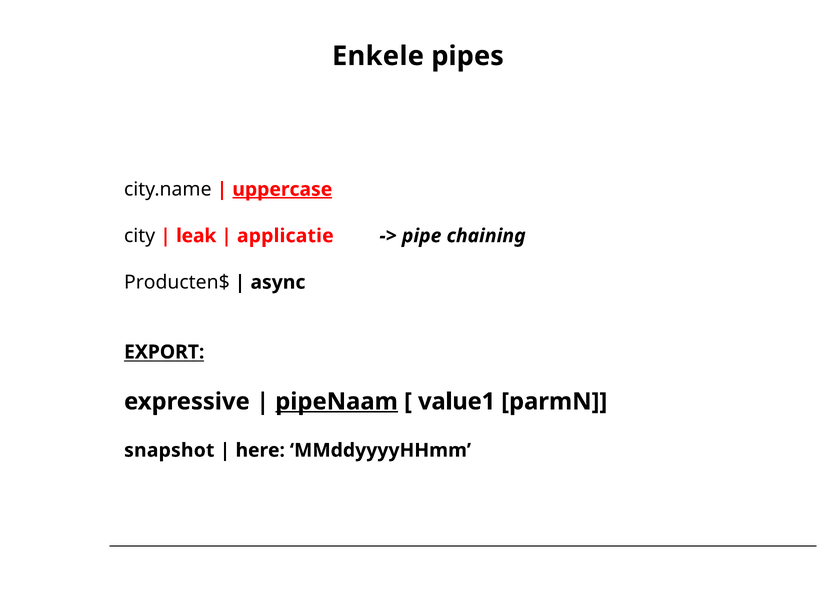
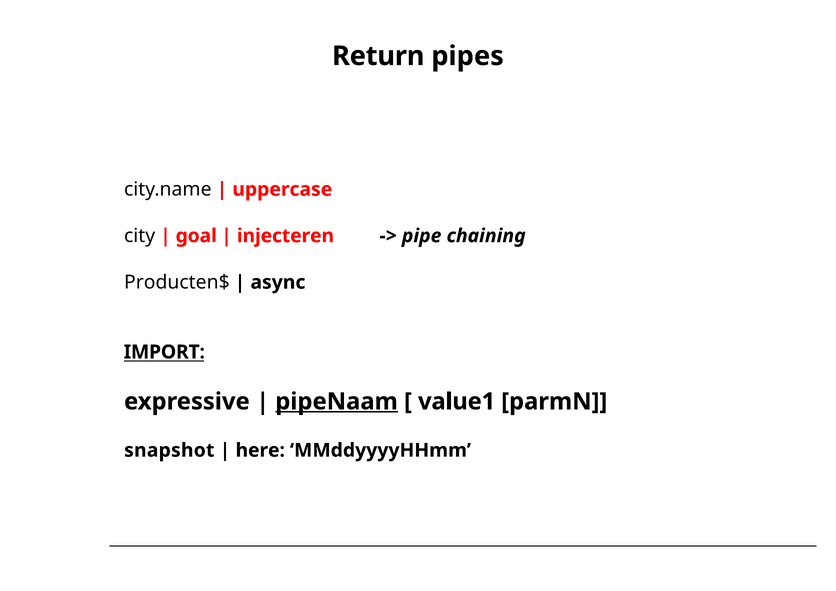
Enkele: Enkele -> Return (378, 56)
uppercase underline: present -> none (282, 189)
leak: leak -> goal (196, 236)
applicatie: applicatie -> injecteren (285, 236)
EXPORT: EXPORT -> IMPORT (164, 352)
